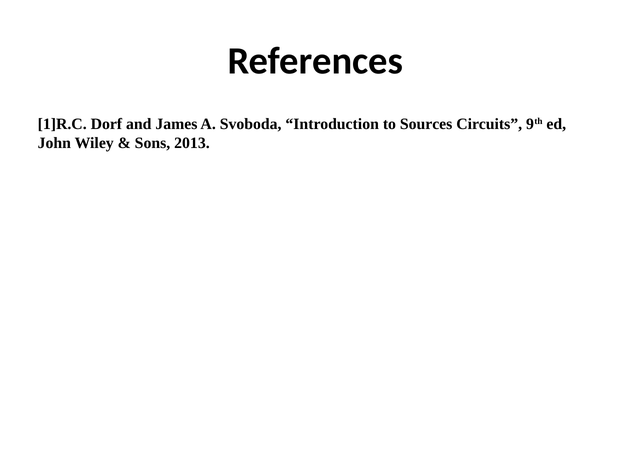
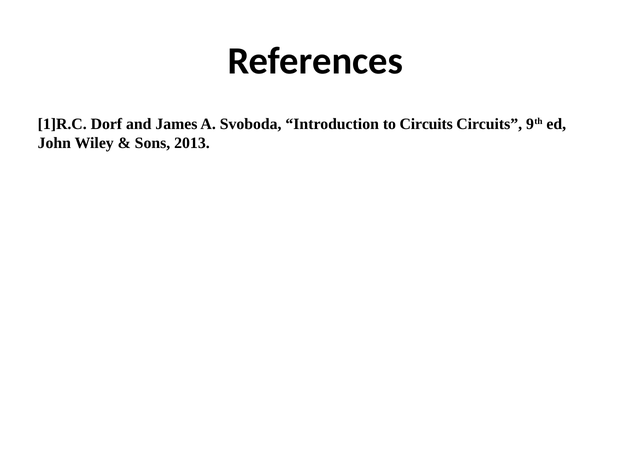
to Sources: Sources -> Circuits (426, 124)
